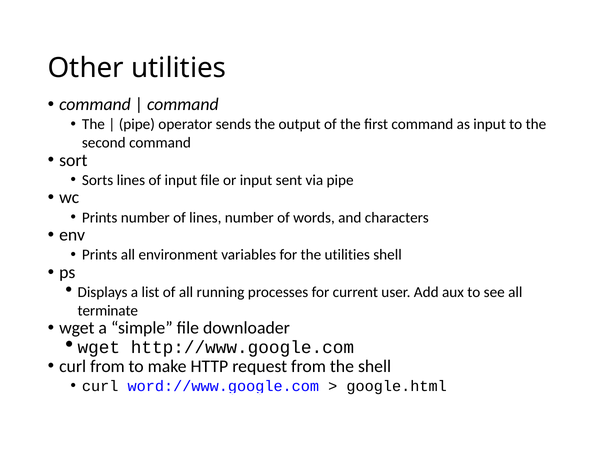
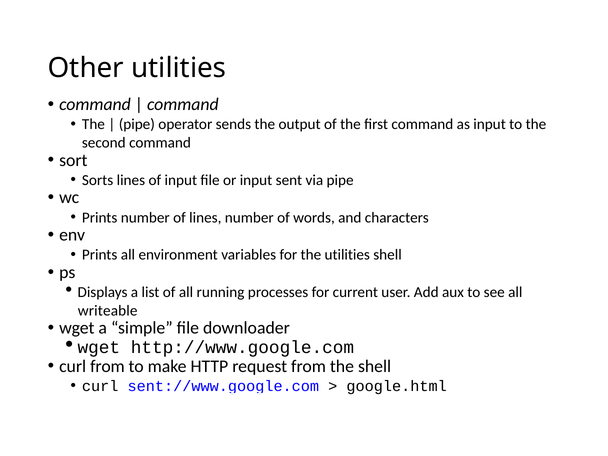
terminate: terminate -> writeable (108, 311)
word://www.google.com: word://www.google.com -> sent://www.google.com (223, 386)
